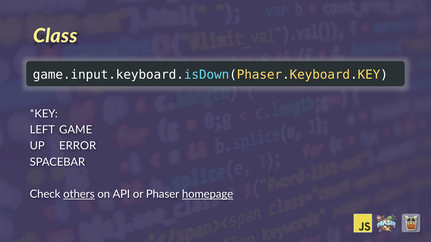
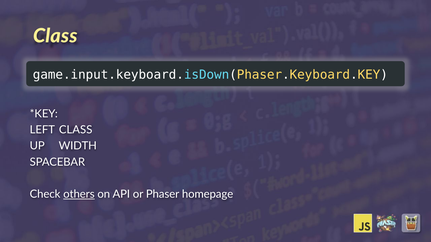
LEFT GAME: GAME -> CLASS (76, 130)
ERROR: ERROR -> WIDTH (78, 146)
homepage underline: present -> none (208, 195)
